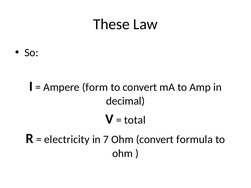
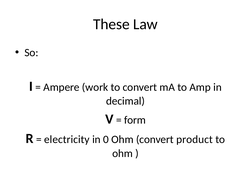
form: form -> work (95, 87)
total: total -> form (135, 120)
7: 7 -> 0 (106, 140)
formula: formula -> product (195, 140)
